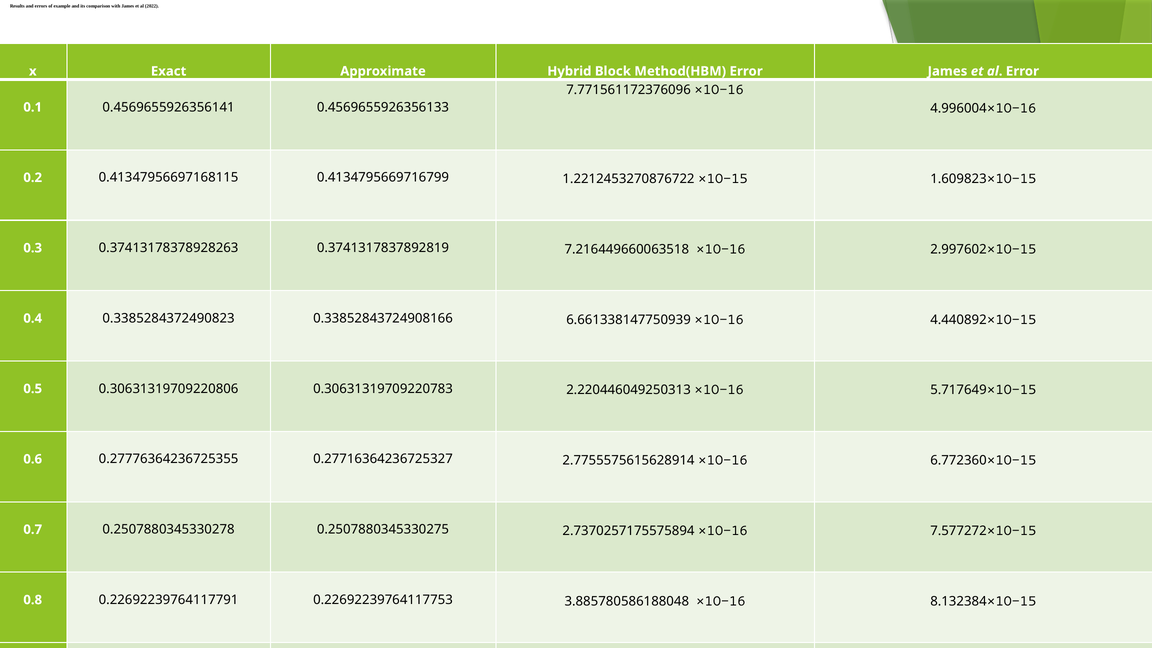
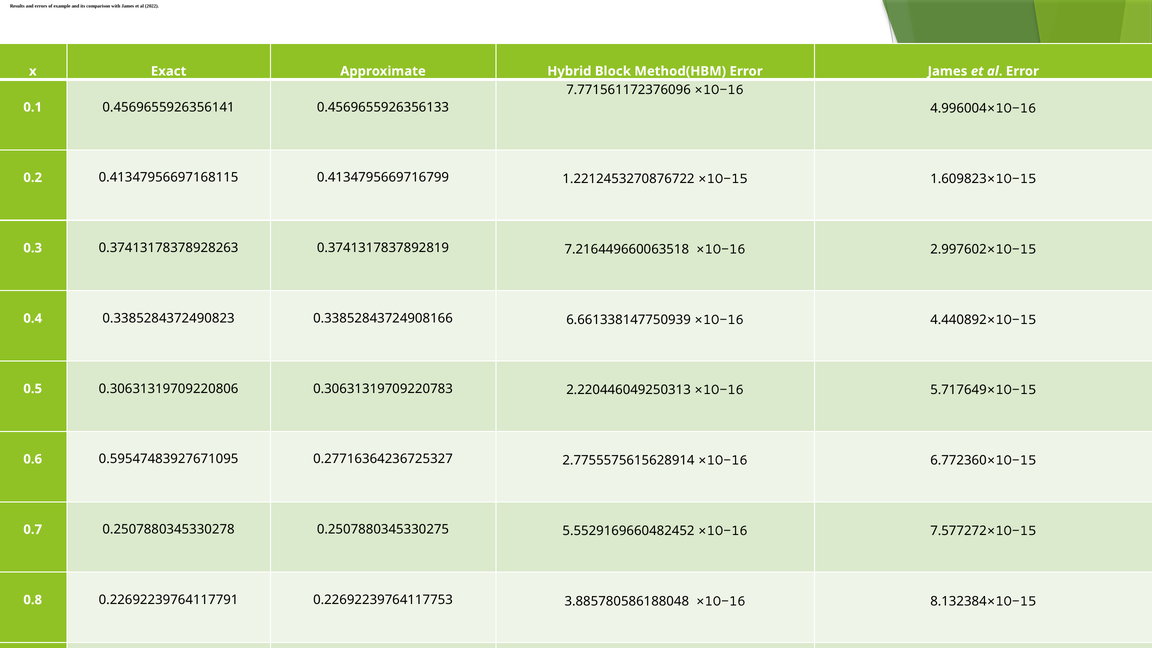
0.27776364236725355: 0.27776364236725355 -> 0.59547483927671095 (169, 459)
2.7370257175575894: 2.7370257175575894 -> 5.5529169660482452 (628, 531)
